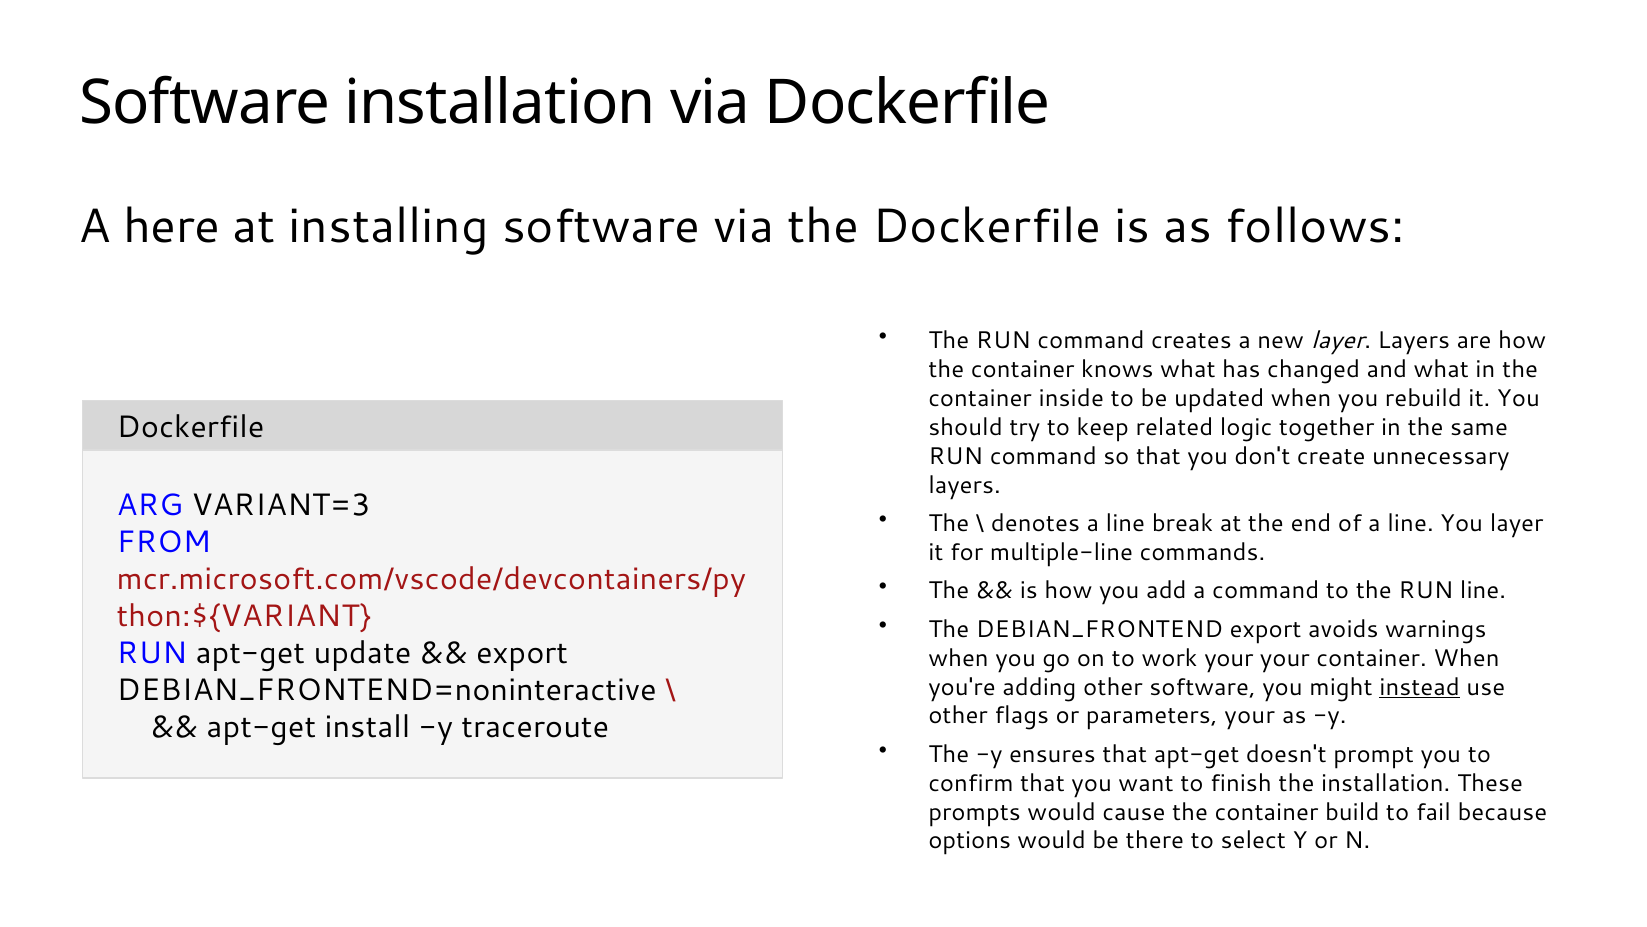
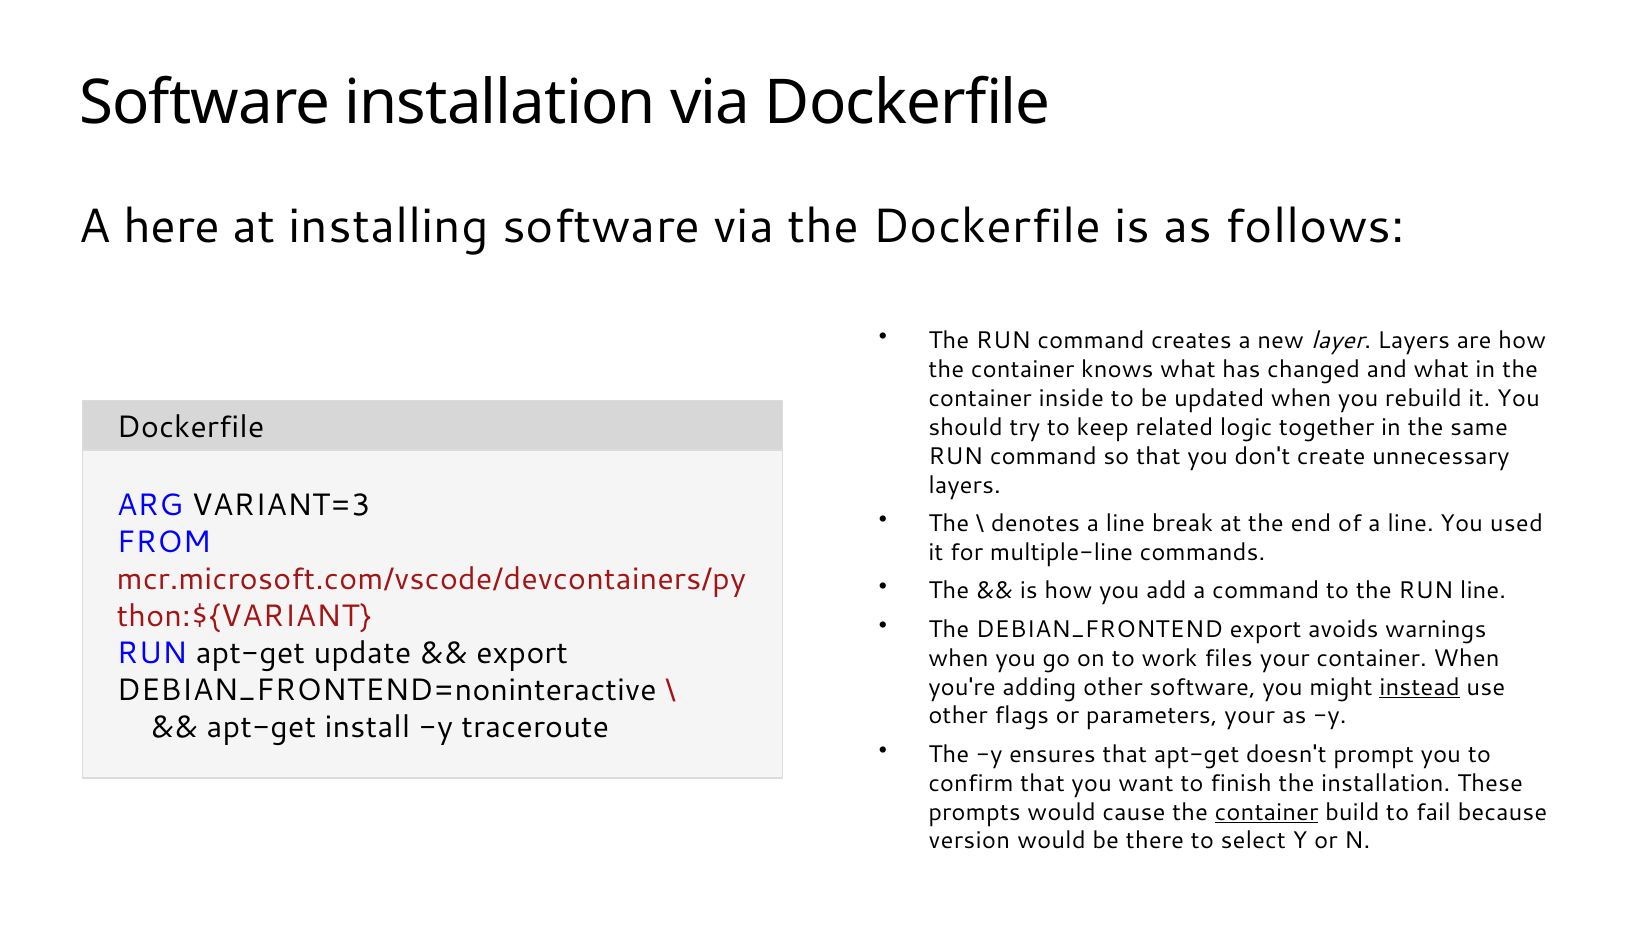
You layer: layer -> used (1516, 523)
work your: your -> files (1229, 658)
container underline: none -> present (1267, 812)
options: options -> version (969, 841)
